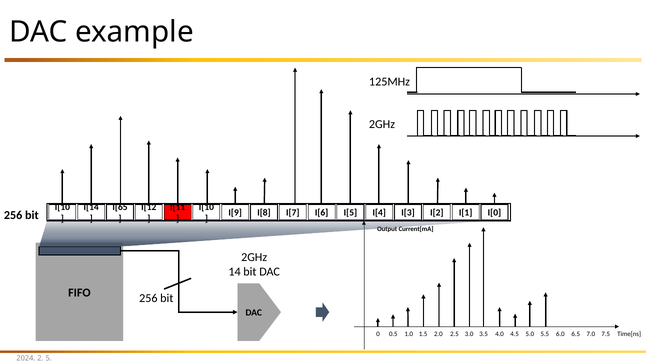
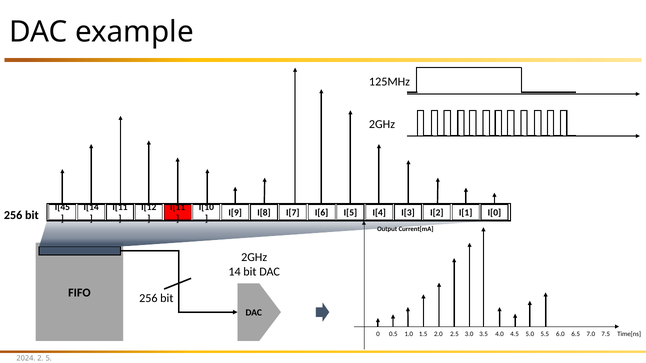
I[10: I[10 -> I[45 (62, 207)
I[65: I[65 -> I[11 (120, 207)
